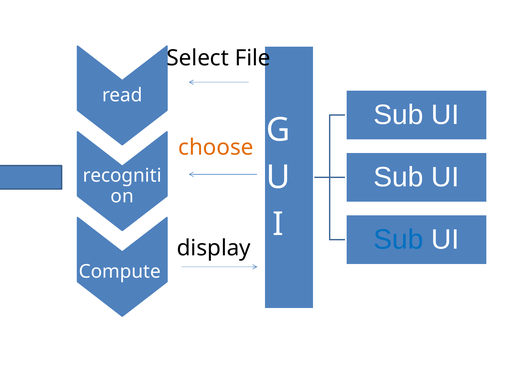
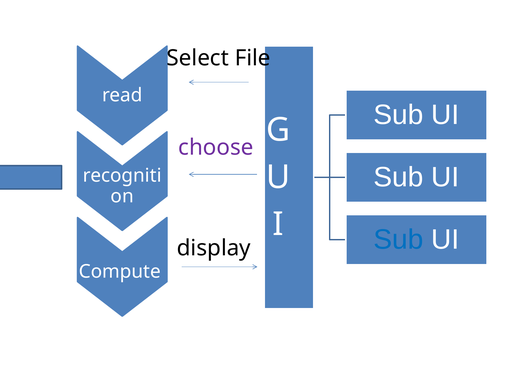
choose colour: orange -> purple (216, 147)
